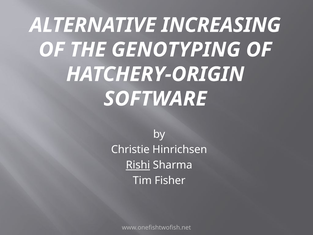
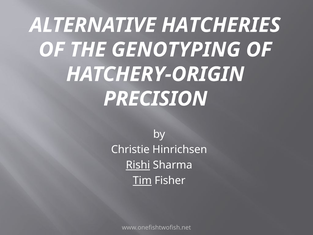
INCREASING: INCREASING -> HATCHERIES (221, 25)
SOFTWARE: SOFTWARE -> PRECISION (155, 99)
Tim underline: none -> present (142, 180)
